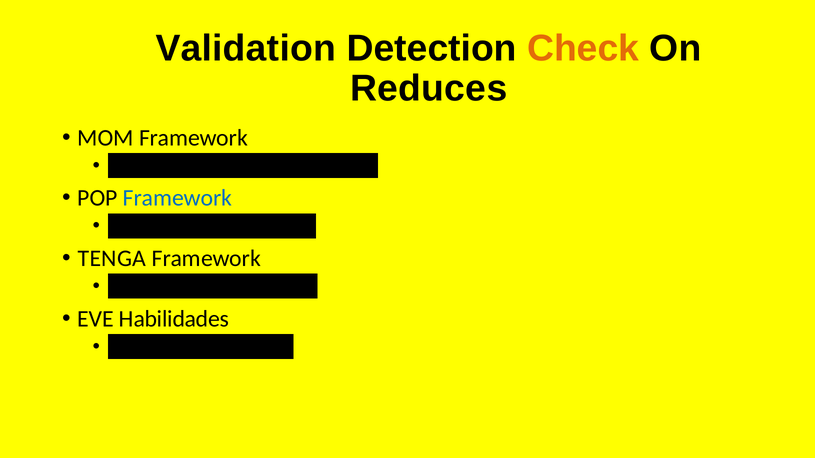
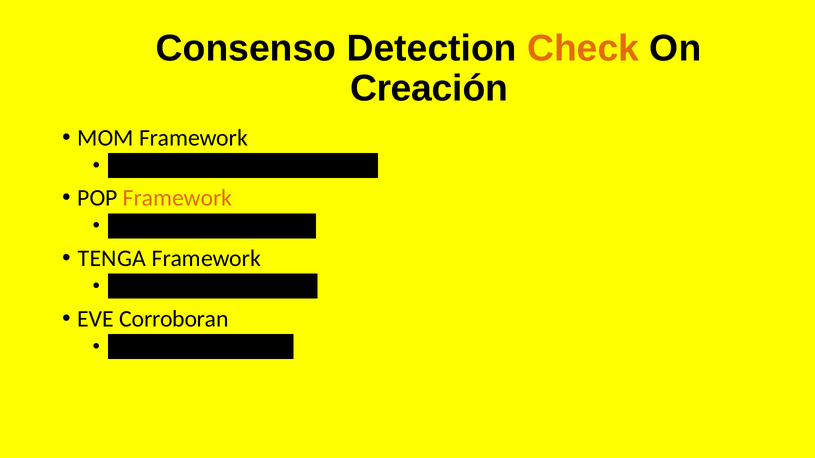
Validation: Validation -> Consenso (246, 48)
Reduces: Reduces -> Creación (429, 89)
Framework colour: blue -> orange (178, 198)
Habilidades: Habilidades -> Corroboran (174, 319)
